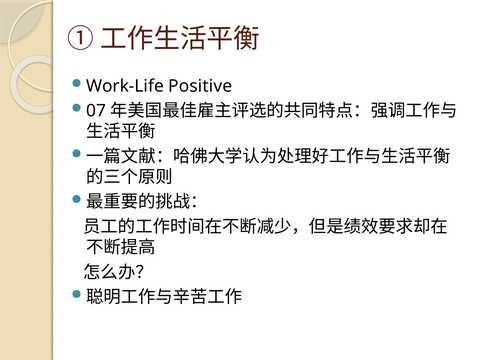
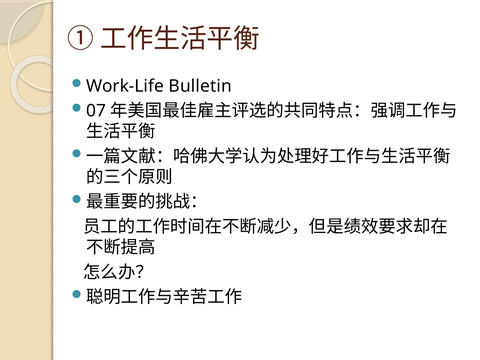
Positive: Positive -> Bulletin (200, 86)
